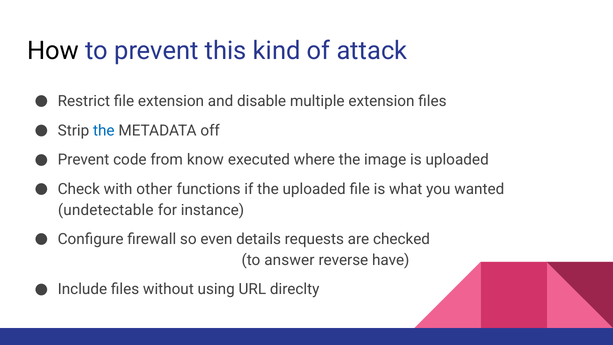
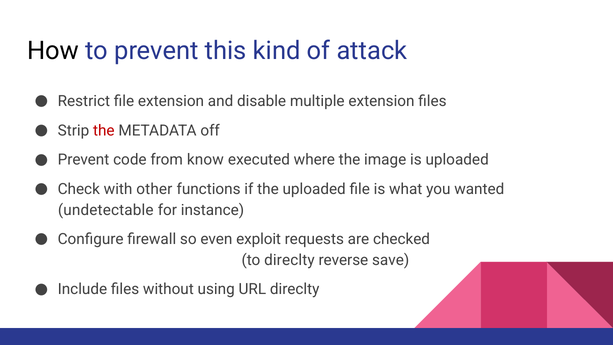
the colour: blue -> red (104, 131)
details: details -> exploit (259, 239)
to answer: answer -> direclty (289, 260)
have: have -> save (391, 260)
